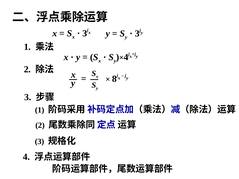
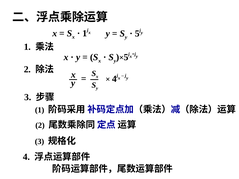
3: 3 -> 1 (85, 33)
3: 3 -> 5 (137, 34)
4: 4 -> 5 (126, 57)
8: 8 -> 4 (114, 79)
